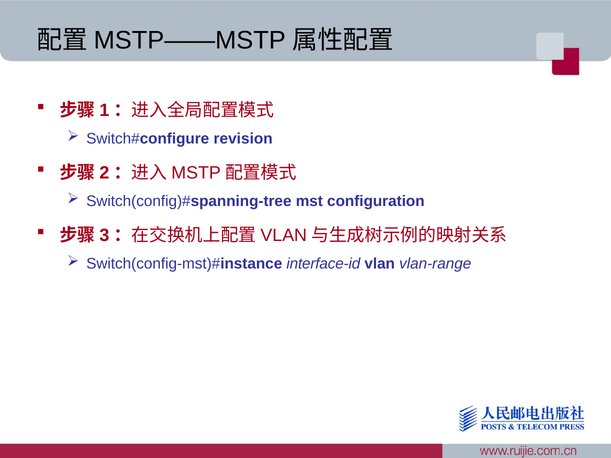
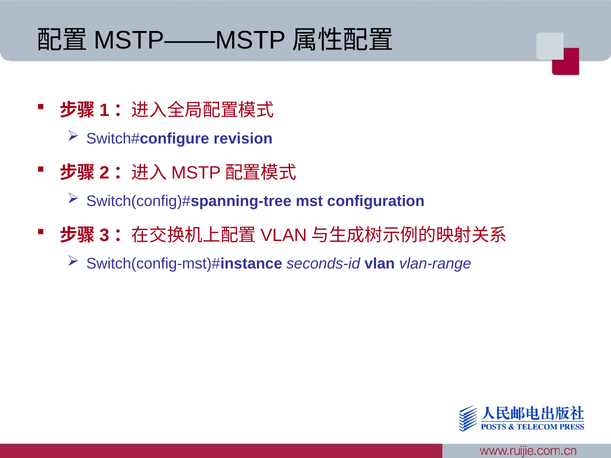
interface-id: interface-id -> seconds-id (323, 264)
